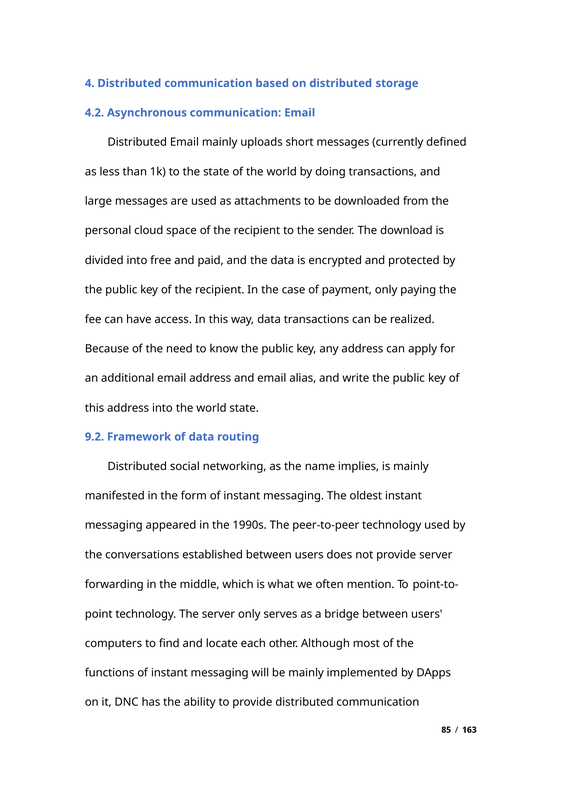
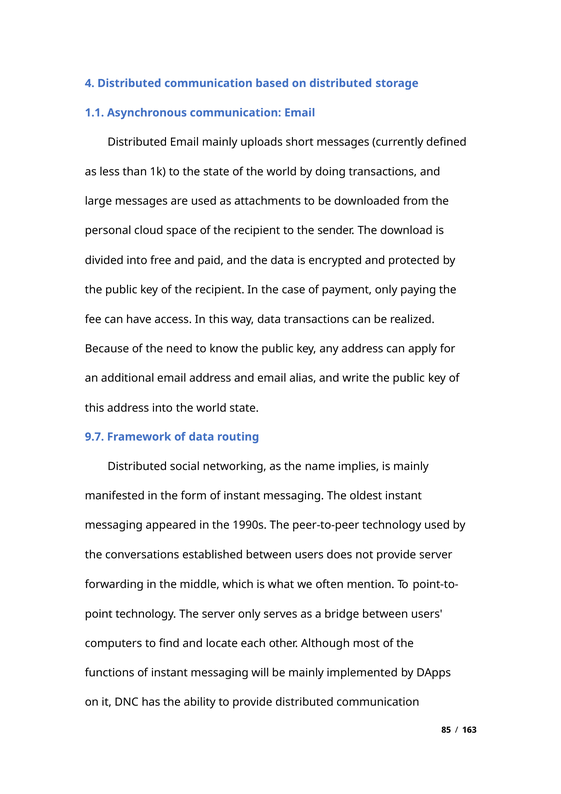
4.2: 4.2 -> 1.1 (95, 113)
9.2: 9.2 -> 9.7 (94, 436)
